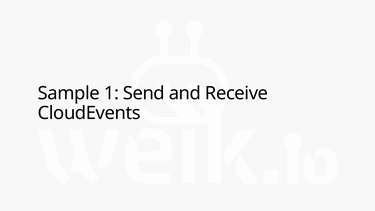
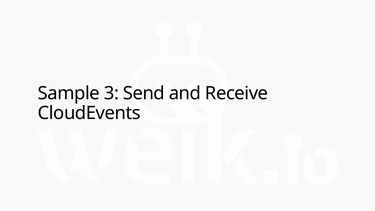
1: 1 -> 3 (111, 93)
